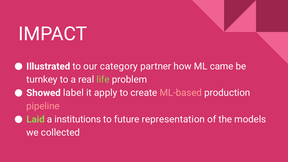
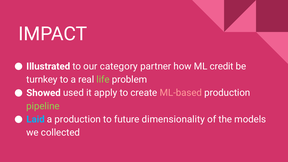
came: came -> credit (222, 66)
label: label -> used (73, 93)
pipeline colour: pink -> light green (43, 106)
Laid colour: light green -> light blue (35, 119)
a institutions: institutions -> production (78, 119)
representation: representation -> dimensionality (173, 119)
